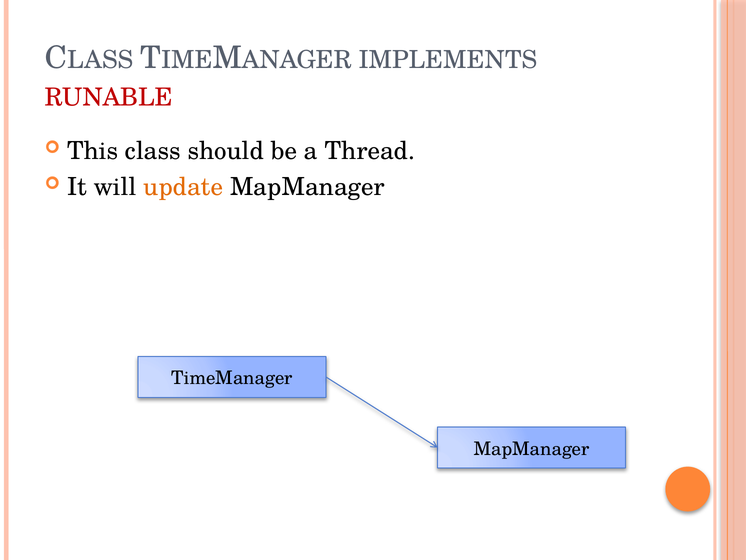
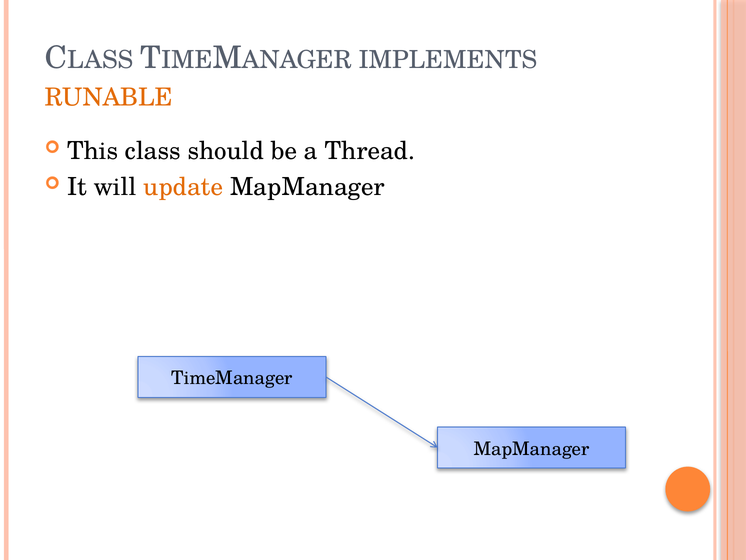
RUNABLE colour: red -> orange (109, 98)
